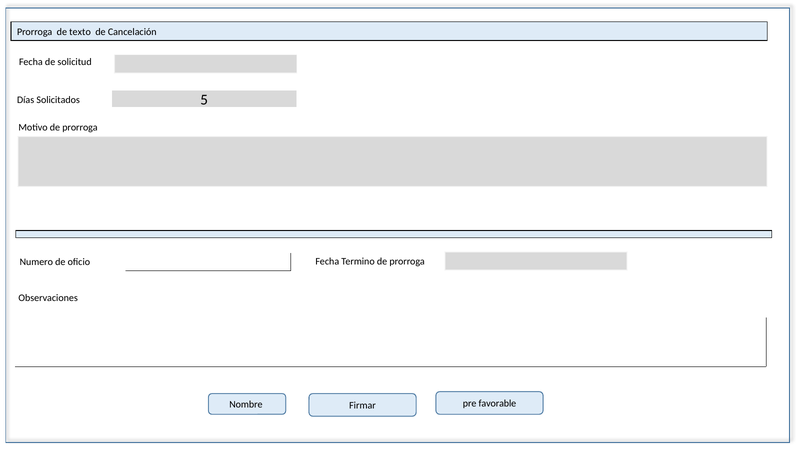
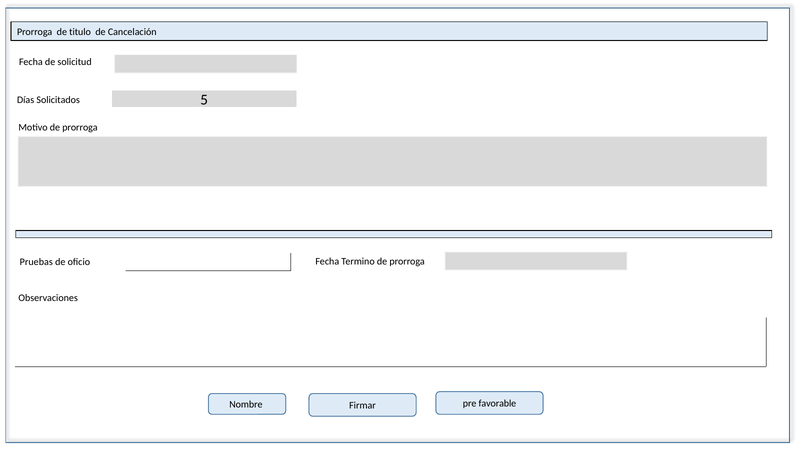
texto: texto -> titulo (80, 32)
Numero: Numero -> Pruebas (36, 262)
